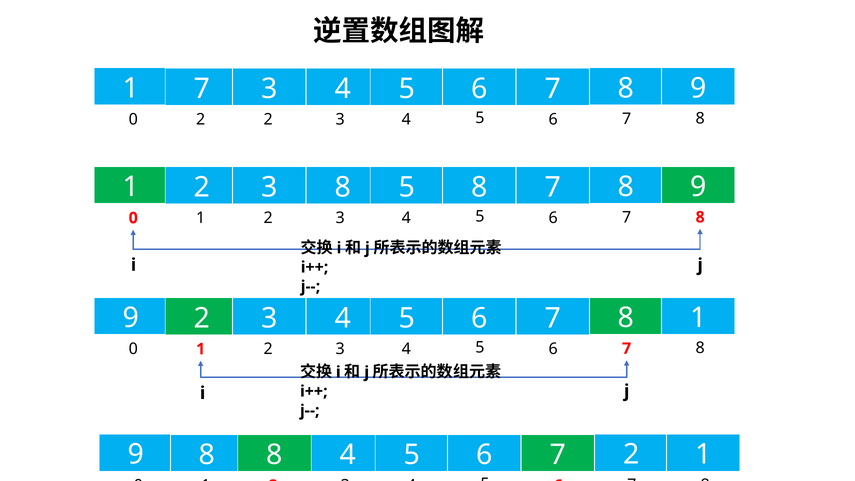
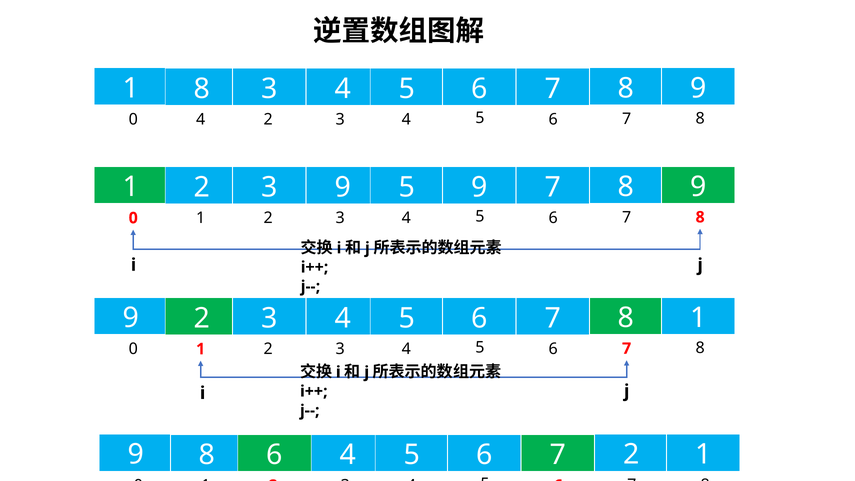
7: 7 -> 8 (202, 89)
0 2: 2 -> 4 (201, 119)
3 8: 8 -> 9 (343, 187)
5 8: 8 -> 9 (479, 187)
8 8: 8 -> 6 (275, 455)
